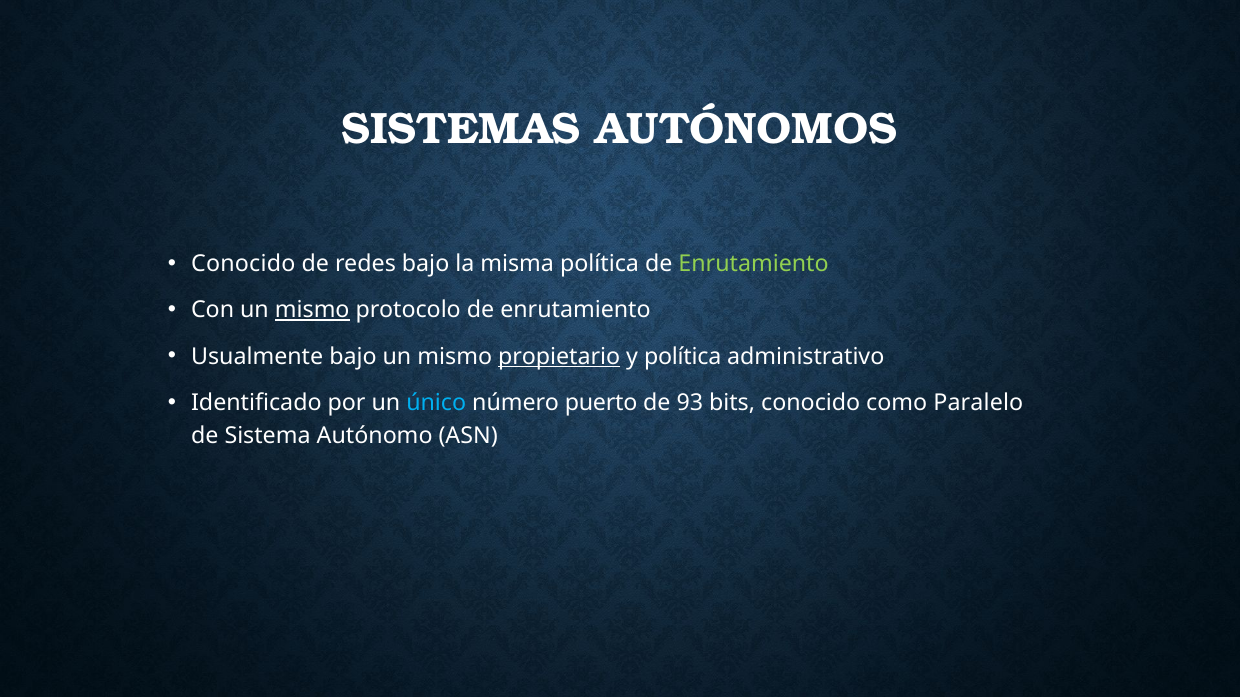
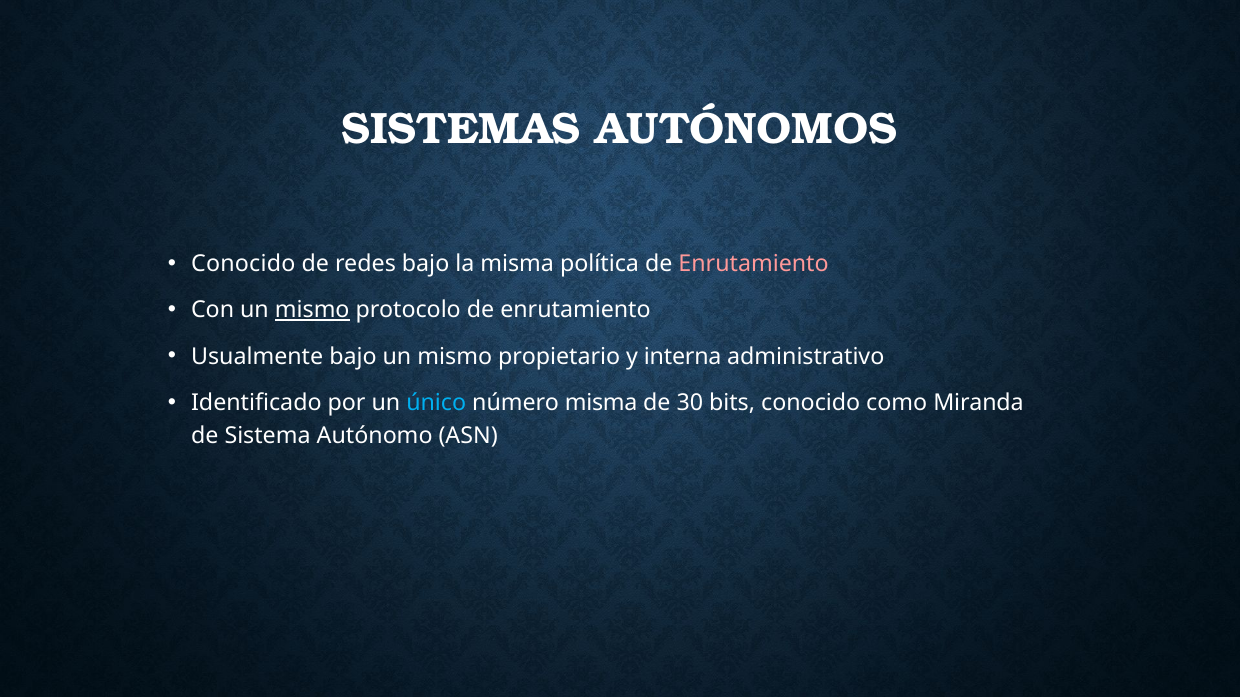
Enrutamiento colour: light green -> pink (754, 264)
propietario underline: present -> none (559, 357)
y política: política -> interna (683, 357)
número puerto: puerto -> misma (601, 403)
93: 93 -> 30 (690, 403)
Paralelo: Paralelo -> Miranda (978, 403)
